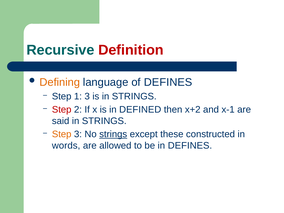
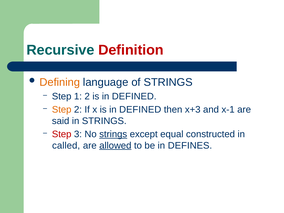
of DEFINES: DEFINES -> STRINGS (168, 82)
1 3: 3 -> 2 (87, 96)
STRINGS: STRINGS -> DEFINED (134, 96)
Step colour: red -> orange (62, 110)
x+2: x+2 -> x+3 (193, 110)
Step colour: orange -> red (62, 134)
these: these -> equal (172, 134)
words: words -> called (66, 146)
allowed underline: none -> present (115, 146)
